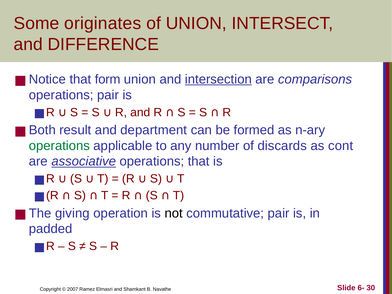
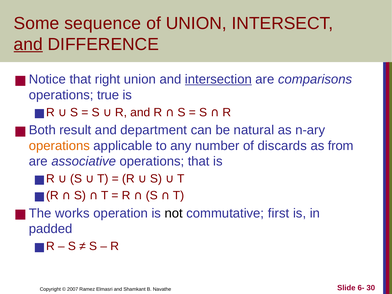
originates: originates -> sequence (103, 23)
and underline: none -> present (28, 44)
form: form -> right (108, 79)
operations pair: pair -> true (108, 95)
formed: formed -> natural (254, 130)
operations colour: green -> orange (59, 146)
cont: cont -> from (341, 146)
associative underline: present -> none (84, 161)
giving: giving -> works (72, 213)
commutative pair: pair -> first (279, 213)
